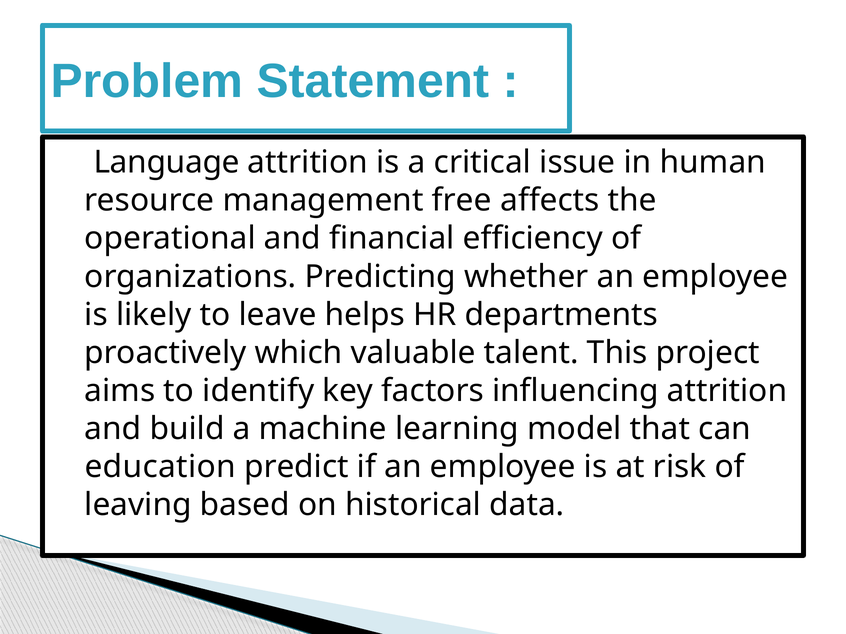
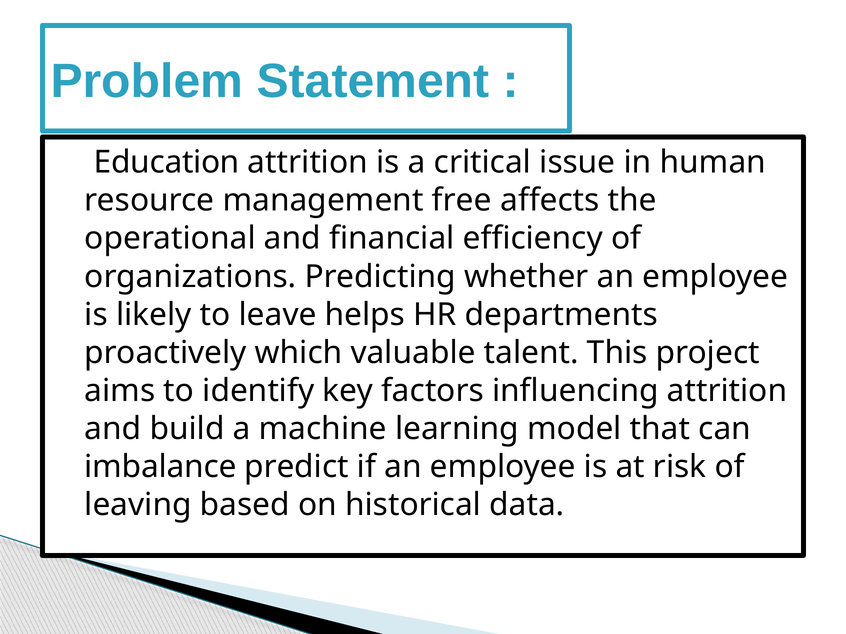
Language: Language -> Education (167, 162)
education: education -> imbalance (160, 467)
